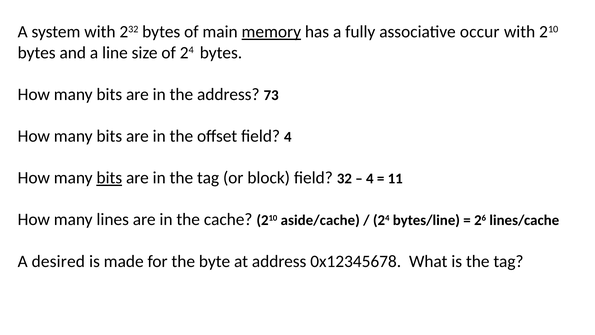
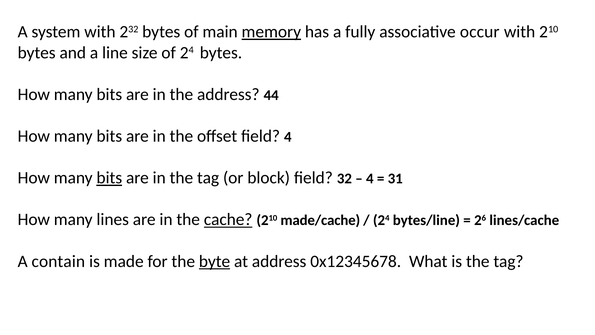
73: 73 -> 44 (271, 95)
11: 11 -> 31 (395, 179)
cache underline: none -> present (228, 219)
aside/cache: aside/cache -> made/cache (320, 220)
desired: desired -> contain (58, 261)
byte underline: none -> present (215, 261)
